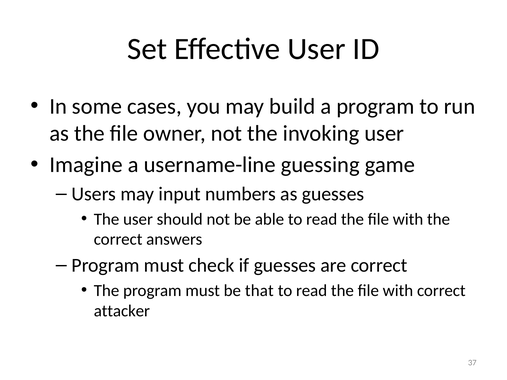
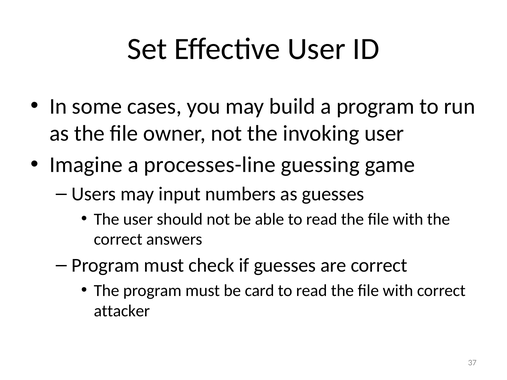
username-line: username-line -> processes-line (210, 165)
that: that -> card (259, 291)
